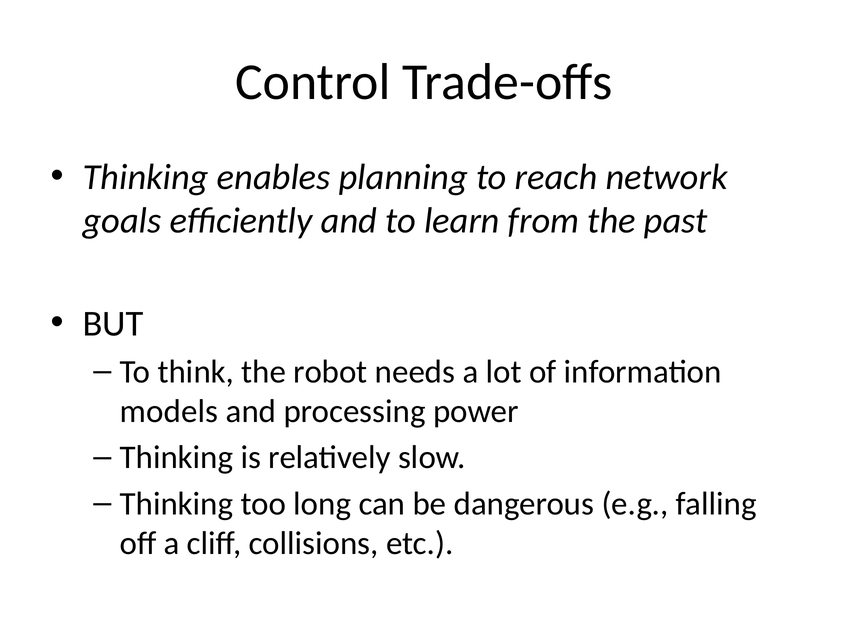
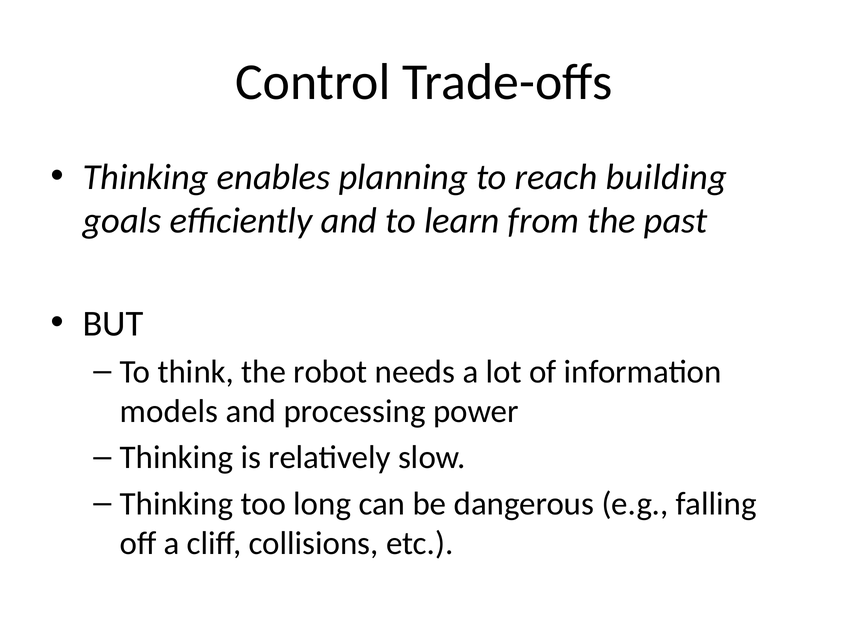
network: network -> building (666, 177)
